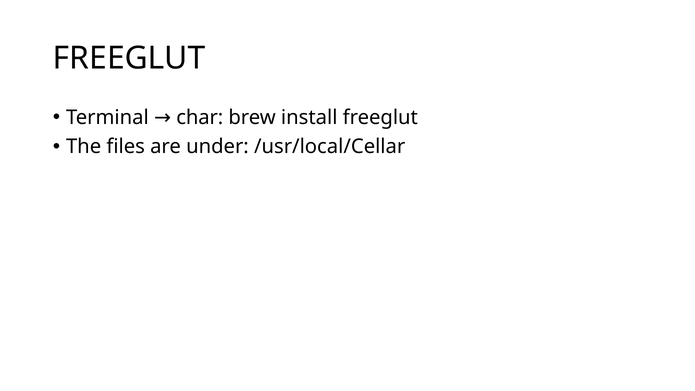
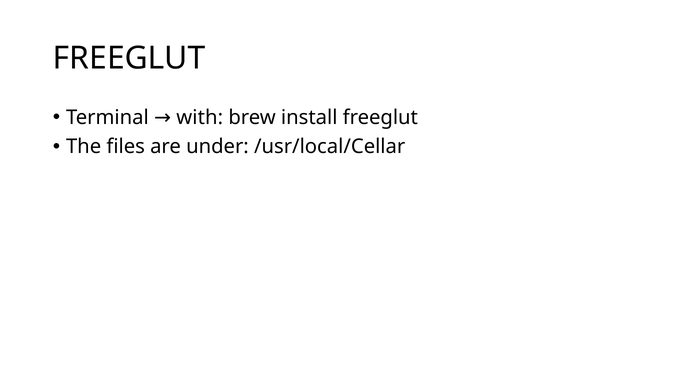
char: char -> with (200, 118)
